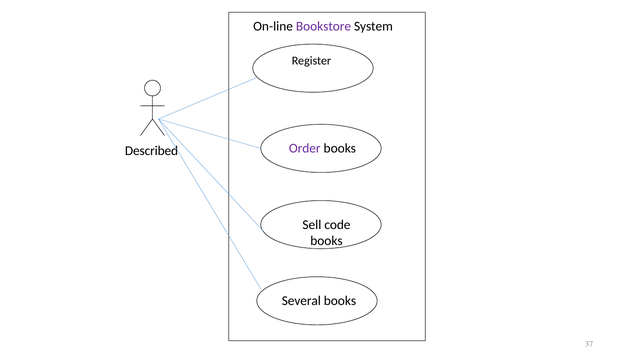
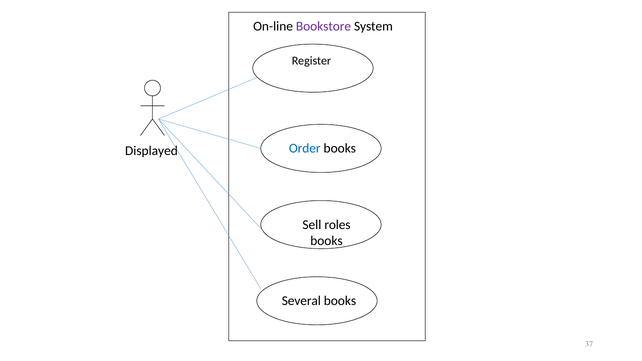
Order colour: purple -> blue (305, 149)
Described: Described -> Displayed (151, 151)
code: code -> roles (337, 225)
